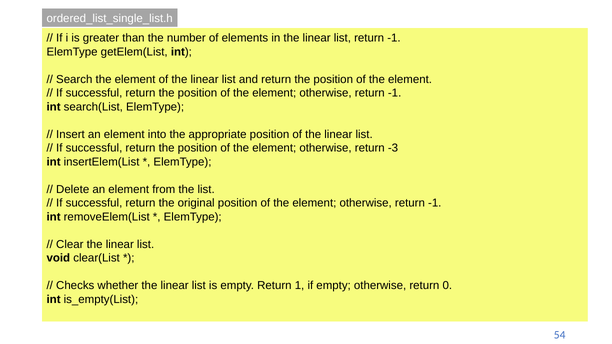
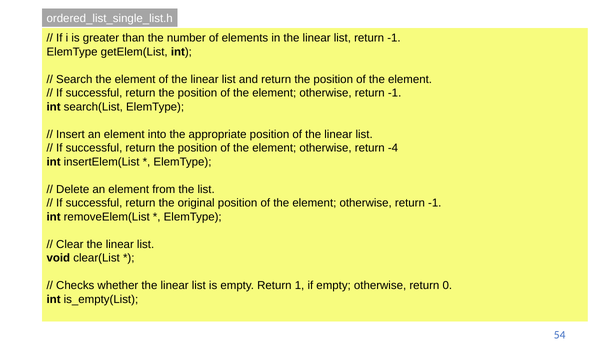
-3: -3 -> -4 (393, 148)
